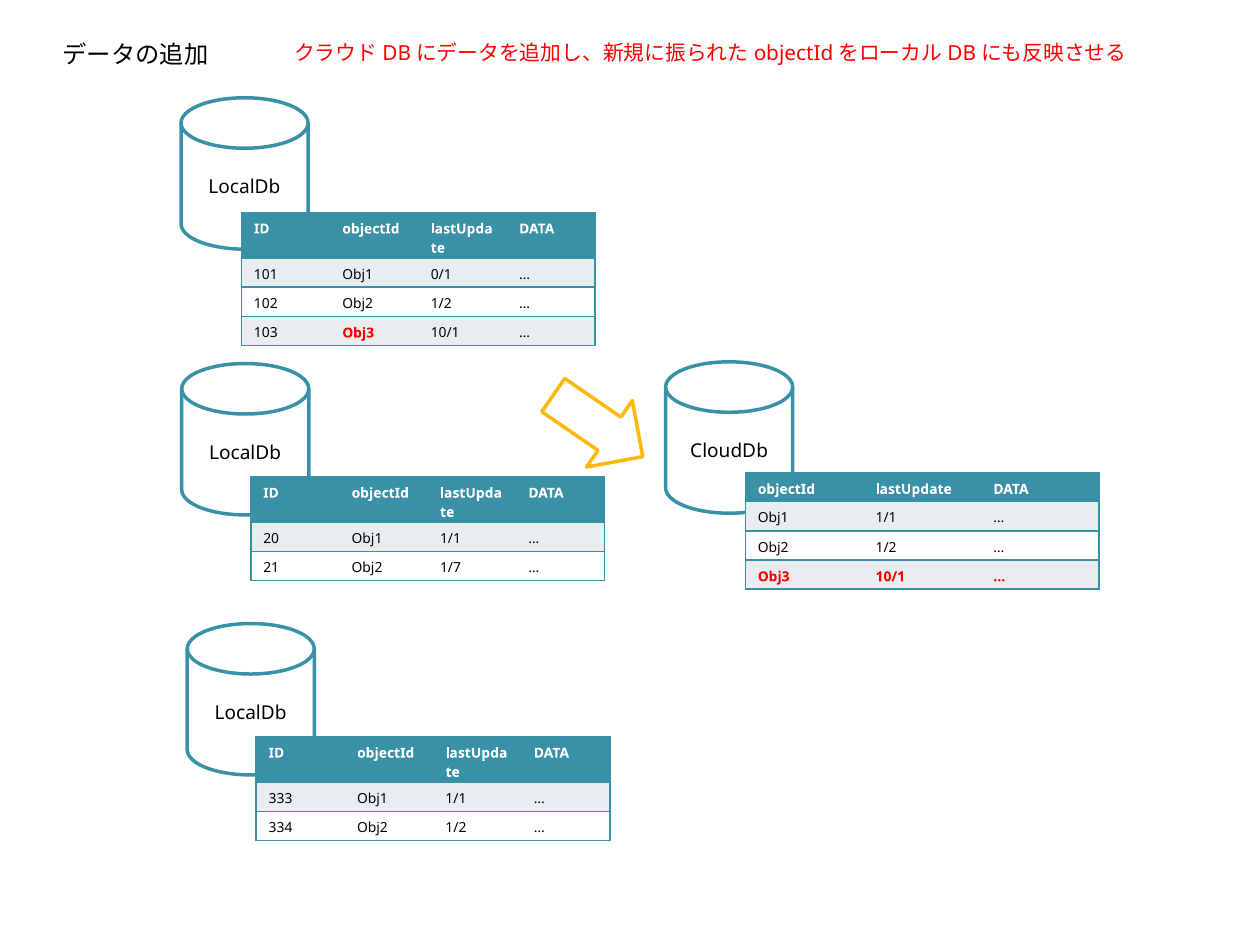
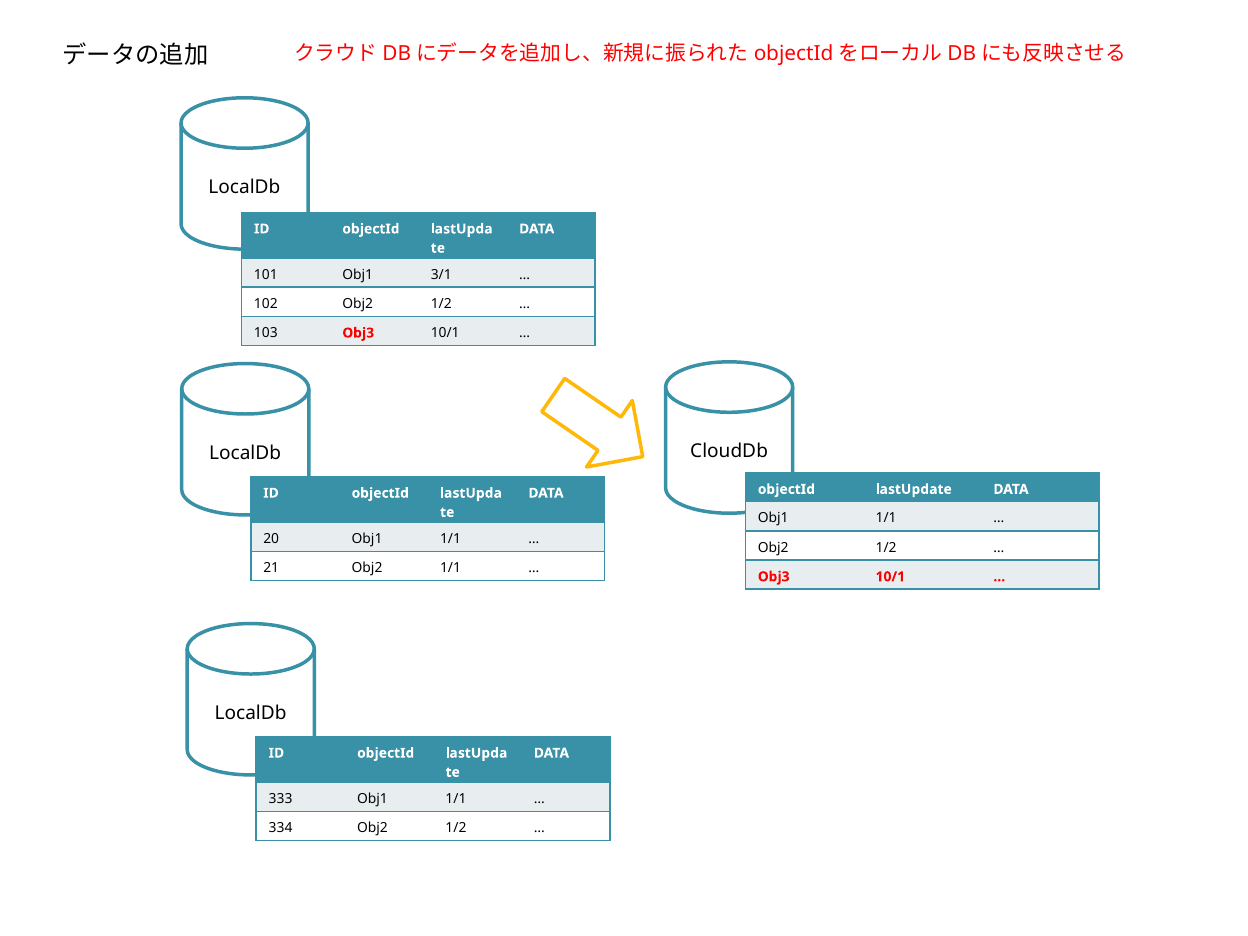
0/1: 0/1 -> 3/1 (441, 275)
Obj2 1/7: 1/7 -> 1/1 (451, 568)
